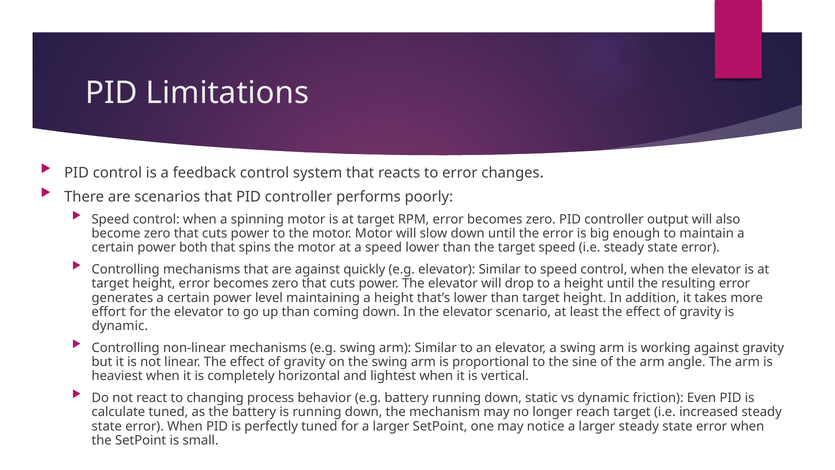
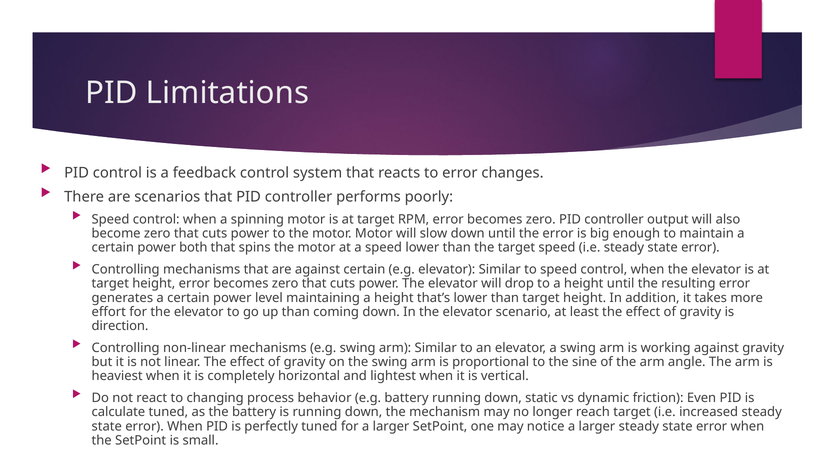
against quickly: quickly -> certain (364, 269)
dynamic: dynamic -> direction (120, 326)
